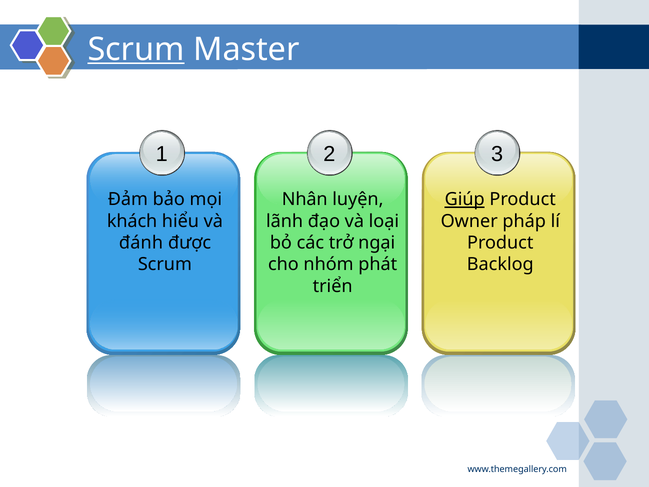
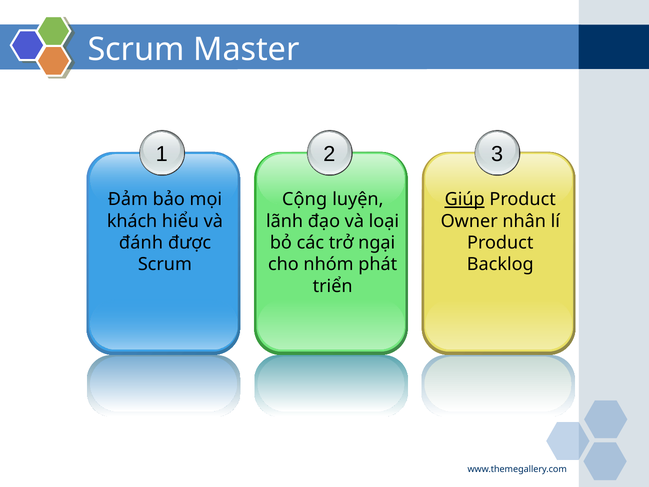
Scrum underline: present -> none (136, 49)
Nhân: Nhân -> Cộng (305, 199)
pháp: pháp -> nhân (524, 221)
